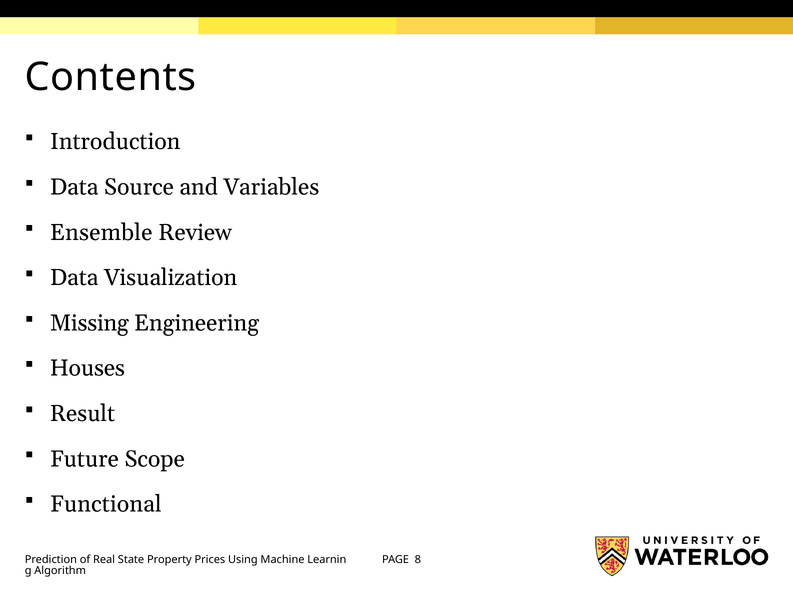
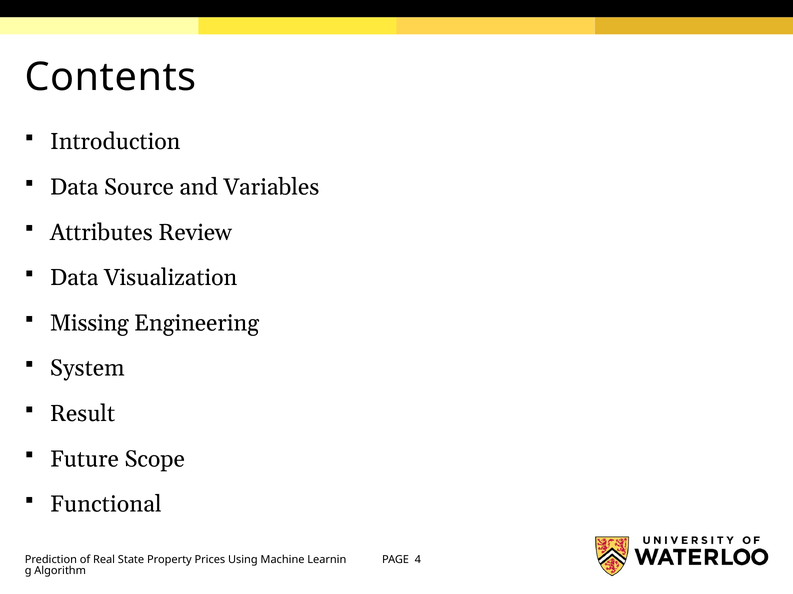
Ensemble: Ensemble -> Attributes (101, 233)
Houses: Houses -> System (87, 369)
8: 8 -> 4 (418, 560)
